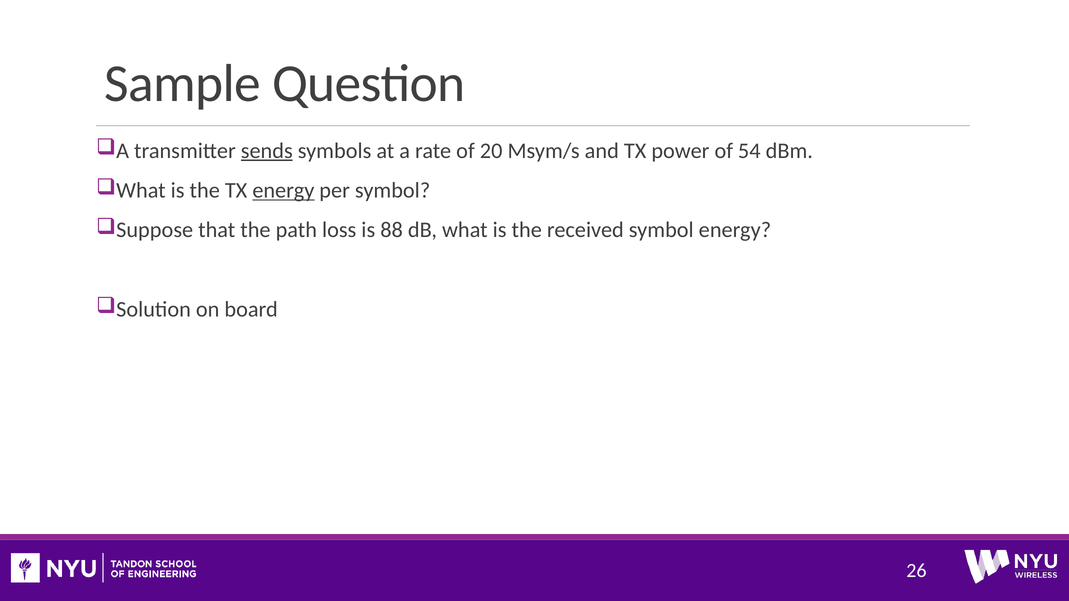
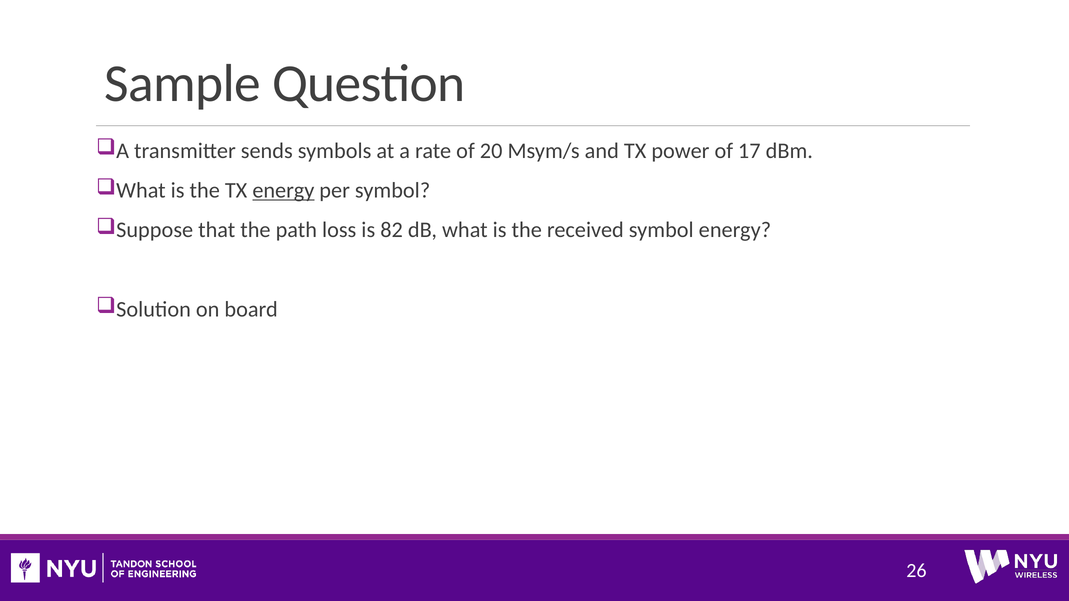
sends underline: present -> none (267, 151)
54: 54 -> 17 (749, 151)
88: 88 -> 82 (392, 230)
